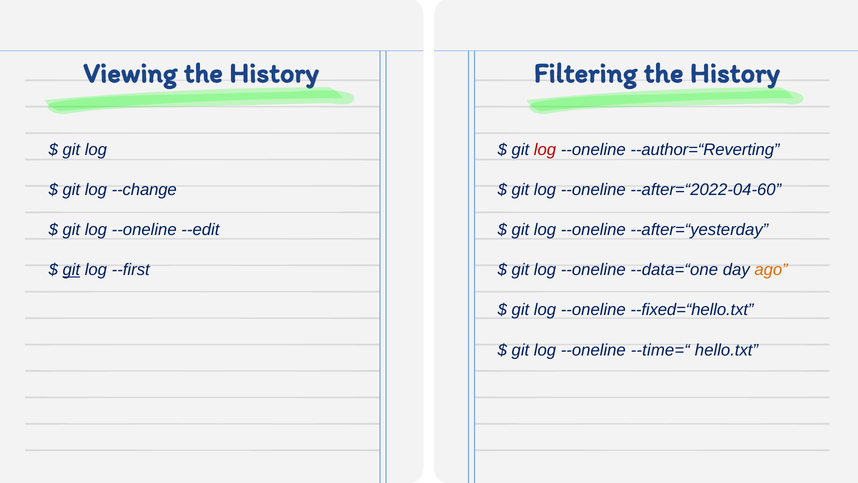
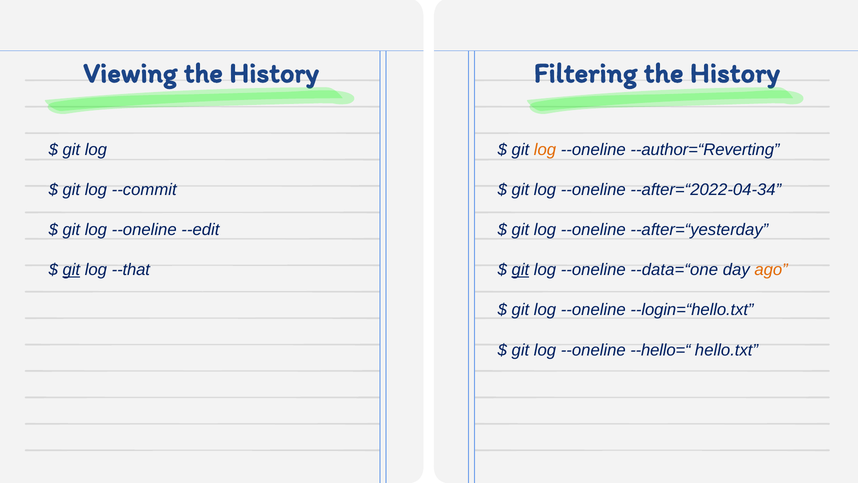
log colour: red -> orange (545, 149)
--change: --change -> --commit (144, 190)
--after=“2022-04-60: --after=“2022-04-60 -> --after=“2022-04-34 (706, 190)
git underline: none -> present (520, 270)
--first: --first -> --that (131, 270)
--fixed=“hello.txt: --fixed=“hello.txt -> --login=“hello.txt (692, 310)
--time=“: --time=“ -> --hello=“ (660, 350)
